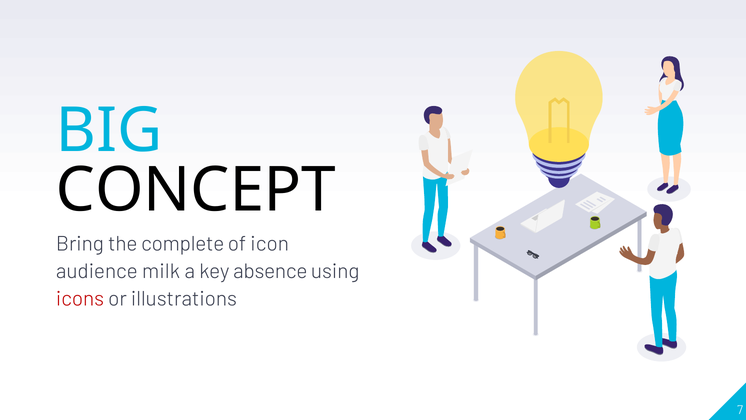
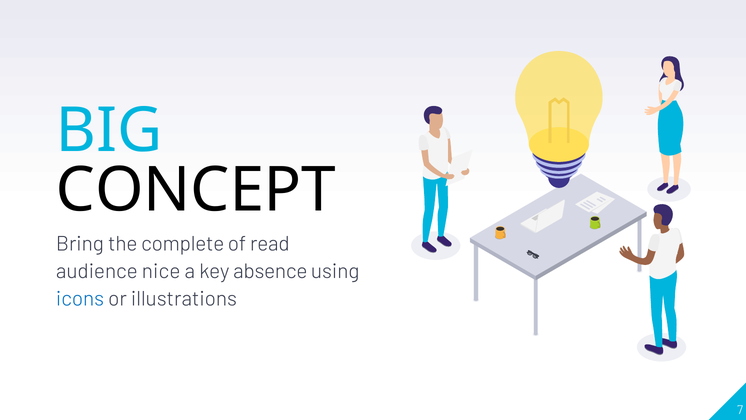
icon: icon -> read (270, 244)
milk: milk -> nice (161, 271)
icons colour: red -> blue (80, 299)
